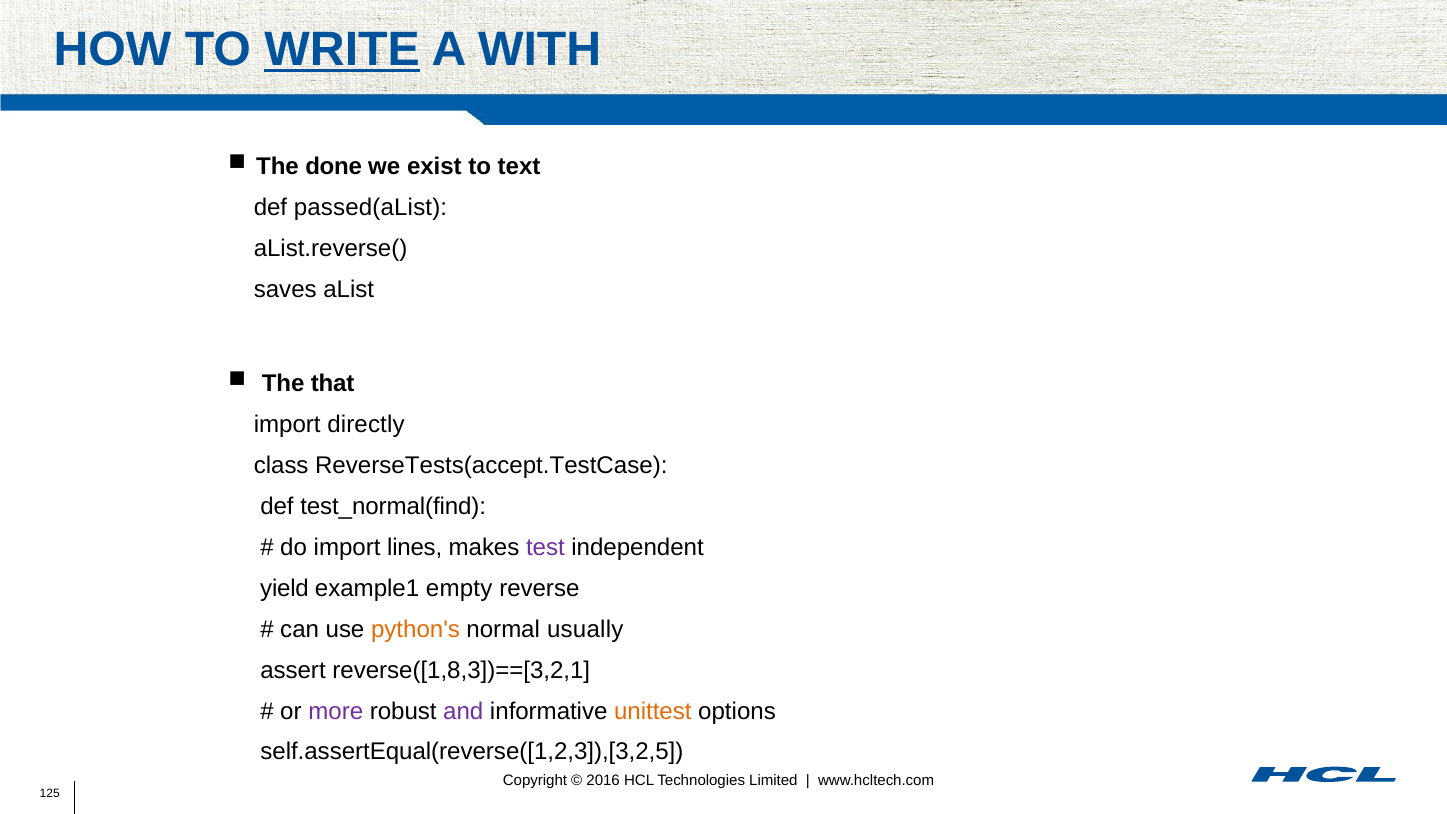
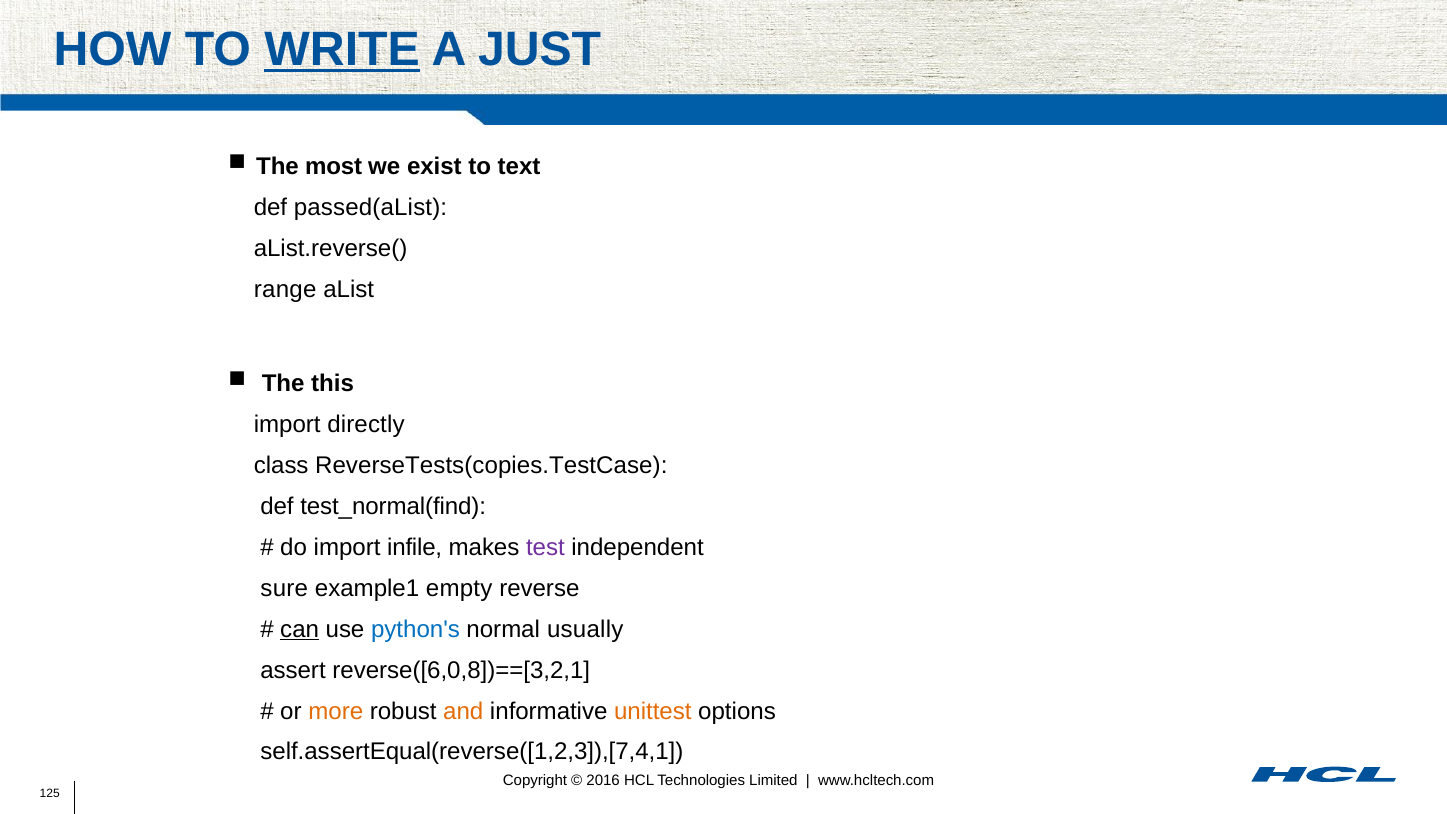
WITH: WITH -> JUST (540, 50)
done: done -> most (334, 166)
saves: saves -> range (285, 289)
that: that -> this (333, 383)
ReverseTests(accept.TestCase: ReverseTests(accept.TestCase -> ReverseTests(copies.TestCase (491, 465)
lines: lines -> infile (415, 547)
yield: yield -> sure (284, 588)
can underline: none -> present (300, 629)
python's colour: orange -> blue (415, 629)
reverse([1,8,3])==[3,2,1: reverse([1,8,3])==[3,2,1 -> reverse([6,0,8])==[3,2,1 (461, 670)
more colour: purple -> orange (336, 711)
and colour: purple -> orange (463, 711)
self.assertEqual(reverse([1,2,3]),[3,2,5: self.assertEqual(reverse([1,2,3]),[3,2,5 -> self.assertEqual(reverse([1,2,3]),[7,4,1 (472, 752)
